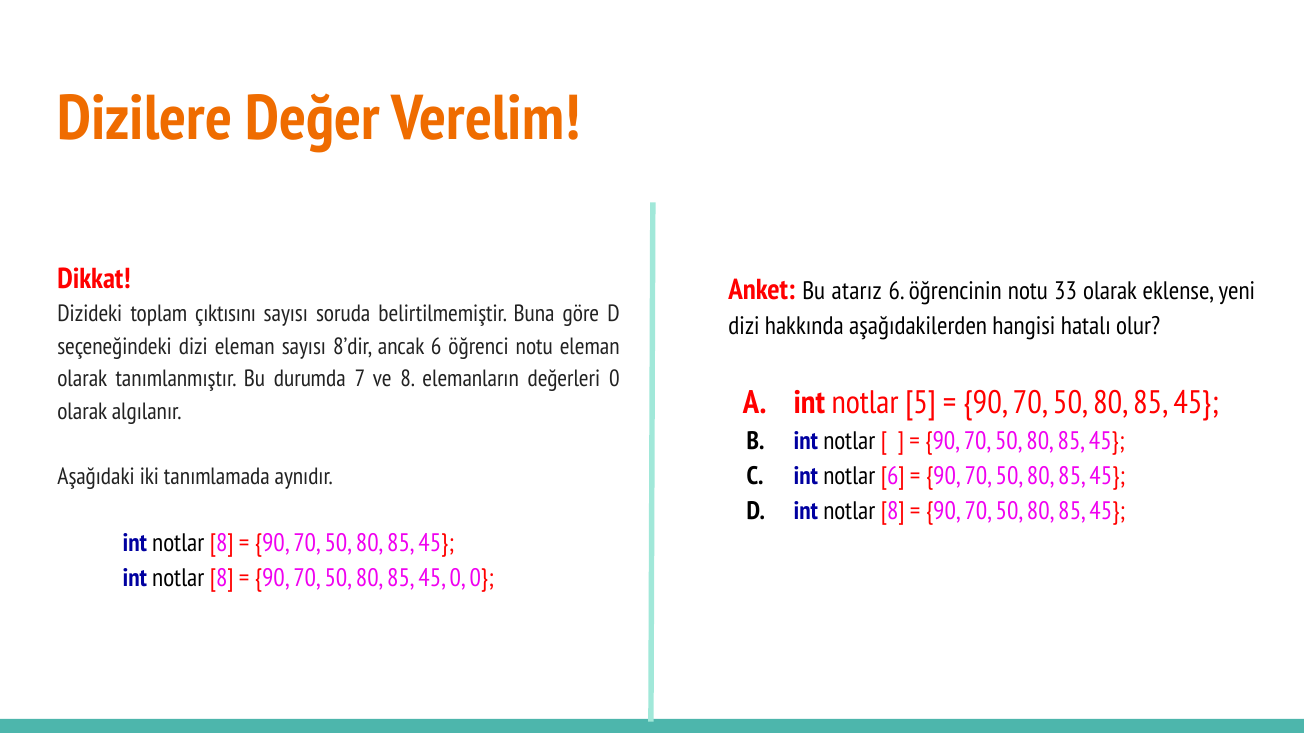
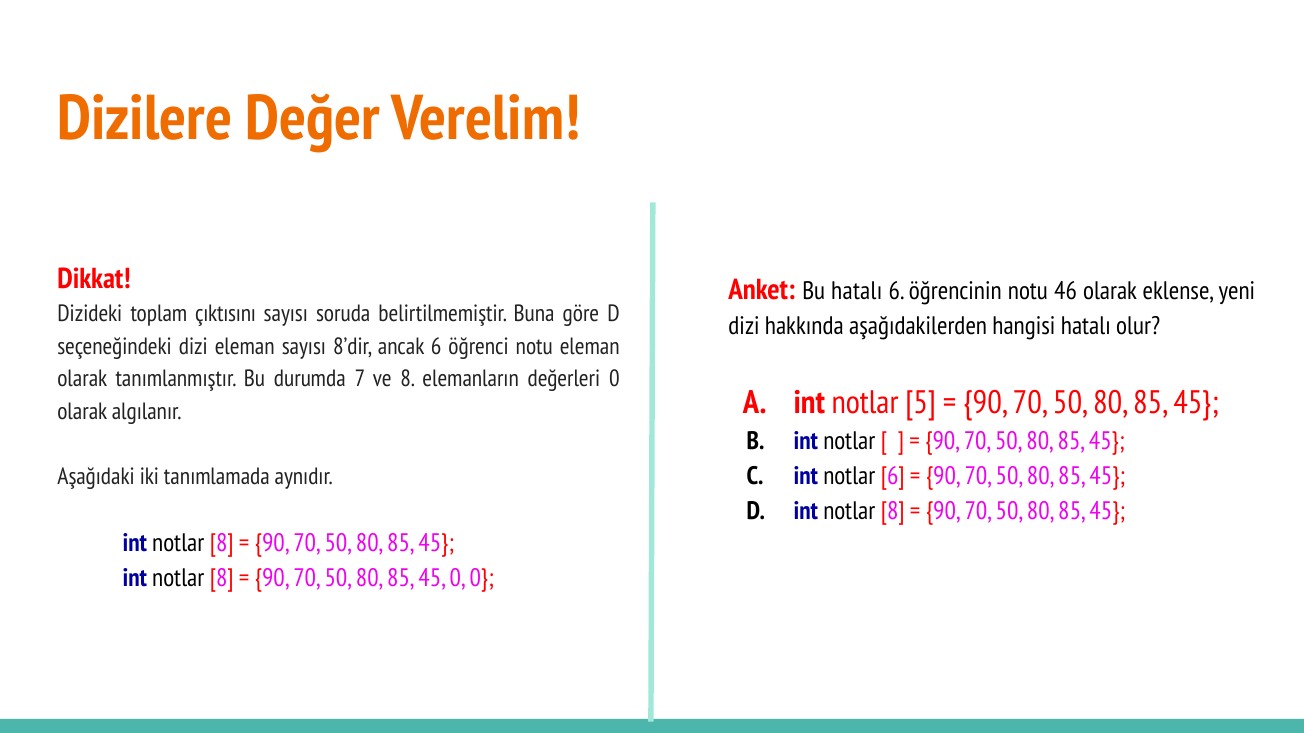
Bu atarız: atarız -> hatalı (857, 291)
33: 33 -> 46 (1066, 291)
